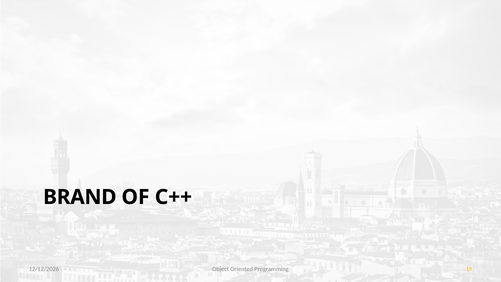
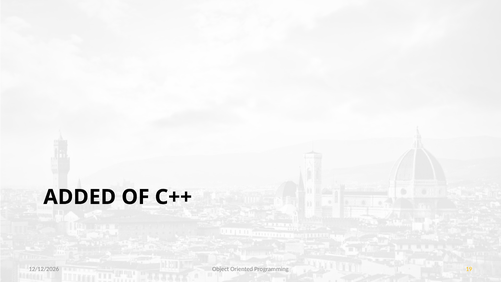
BRAND: BRAND -> ADDED (80, 197)
